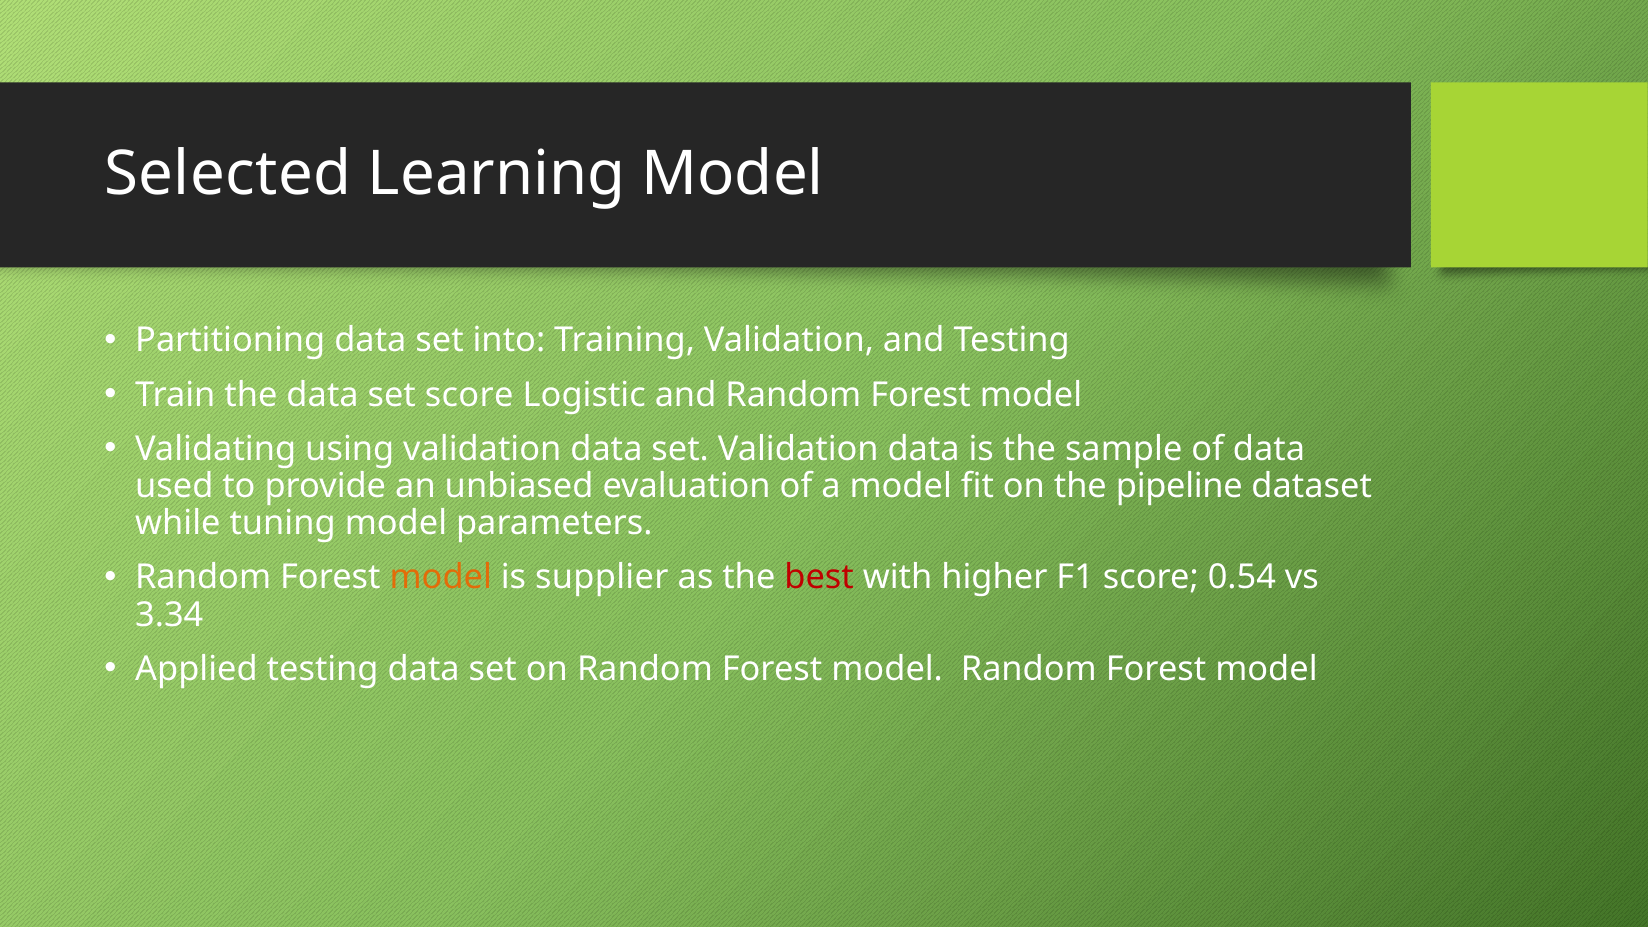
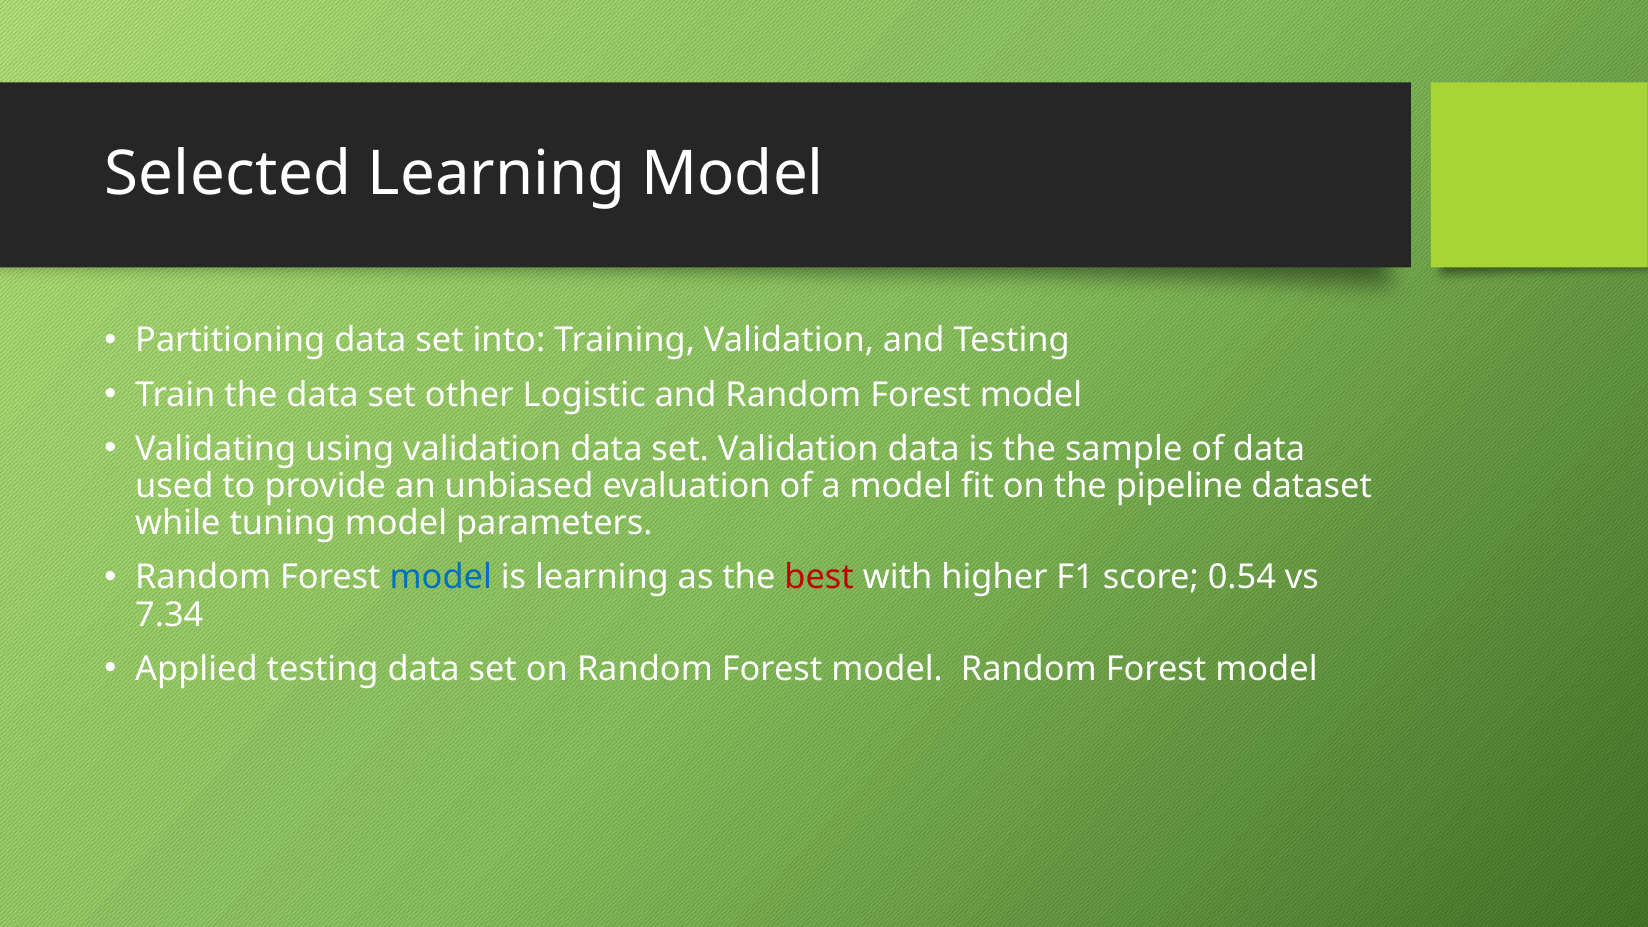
set score: score -> other (469, 395)
model colour: orange -> blue (441, 578)
is supplier: supplier -> learning (602, 578)
3.34: 3.34 -> 7.34 (169, 615)
